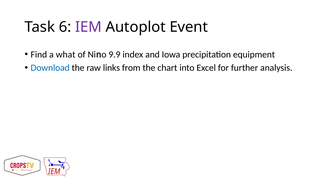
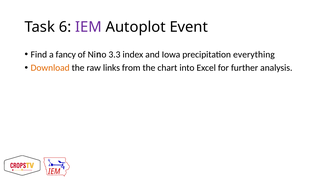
what: what -> fancy (66, 55)
9.9: 9.9 -> 3.3 (114, 55)
equipment: equipment -> everything (254, 55)
Download colour: blue -> orange (50, 68)
